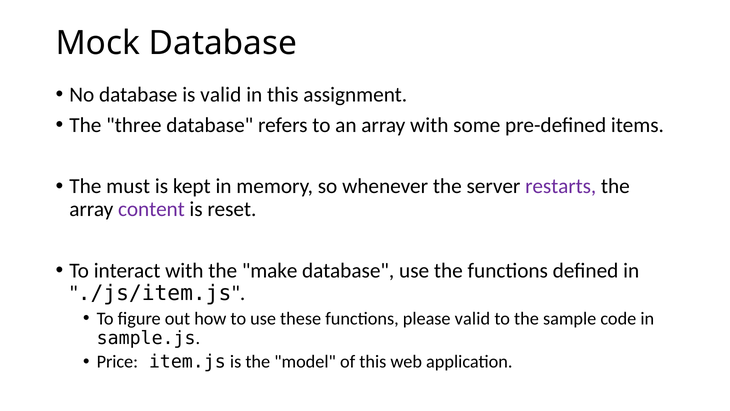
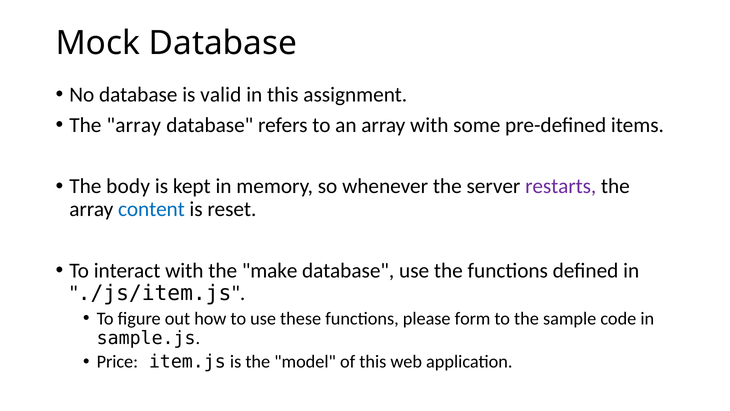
three: three -> array (134, 125)
must: must -> body (128, 186)
content colour: purple -> blue (151, 209)
please valid: valid -> form (473, 318)
